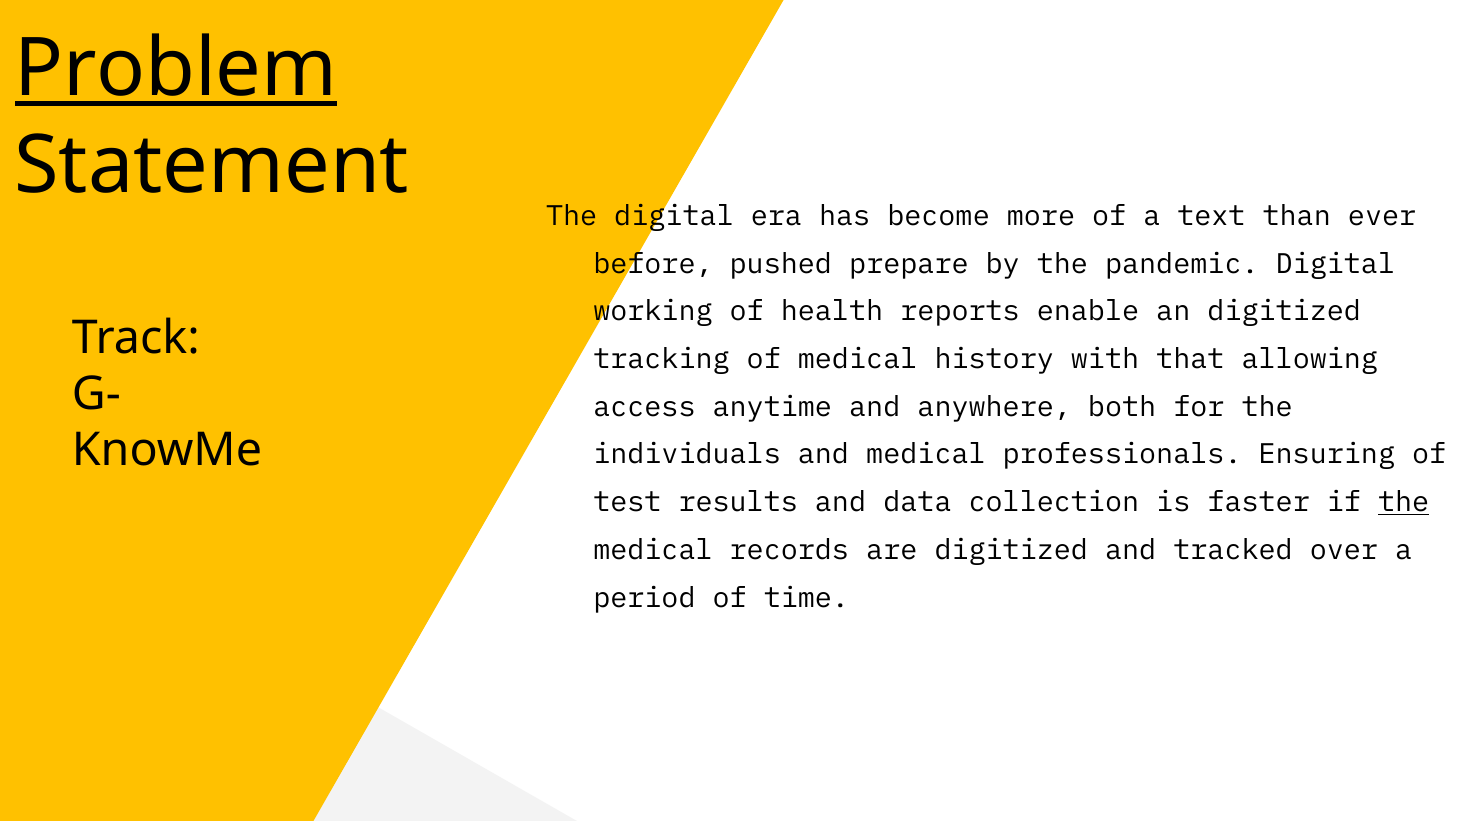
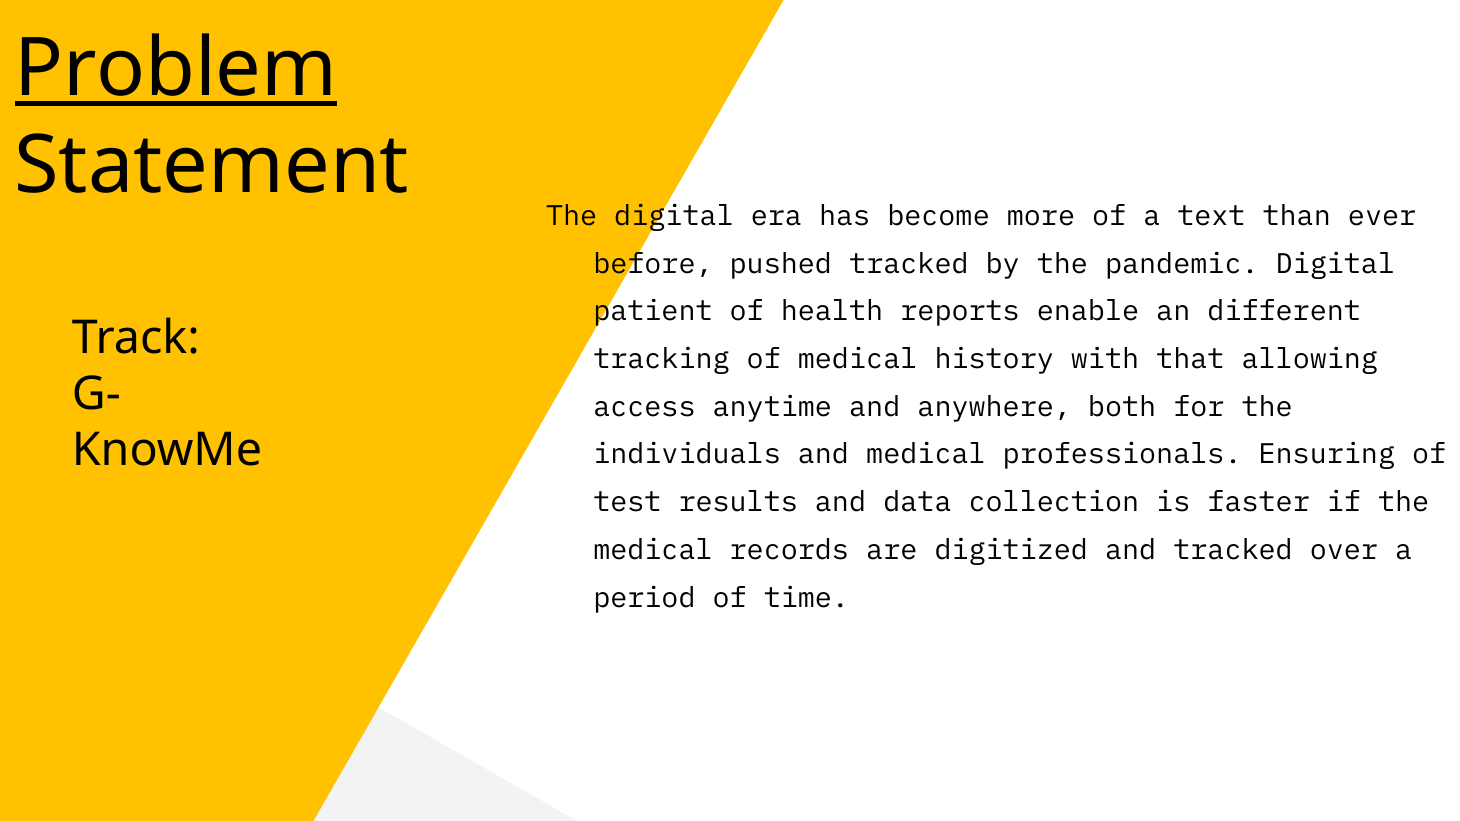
pushed prepare: prepare -> tracked (909, 264)
working: working -> patient (653, 312)
an digitized: digitized -> different (1284, 312)
the underline: present -> none (1404, 502)
